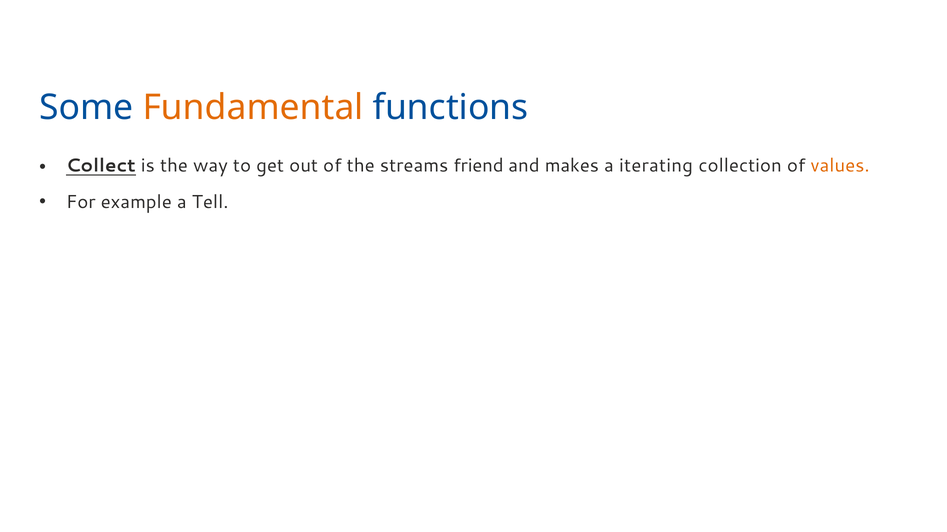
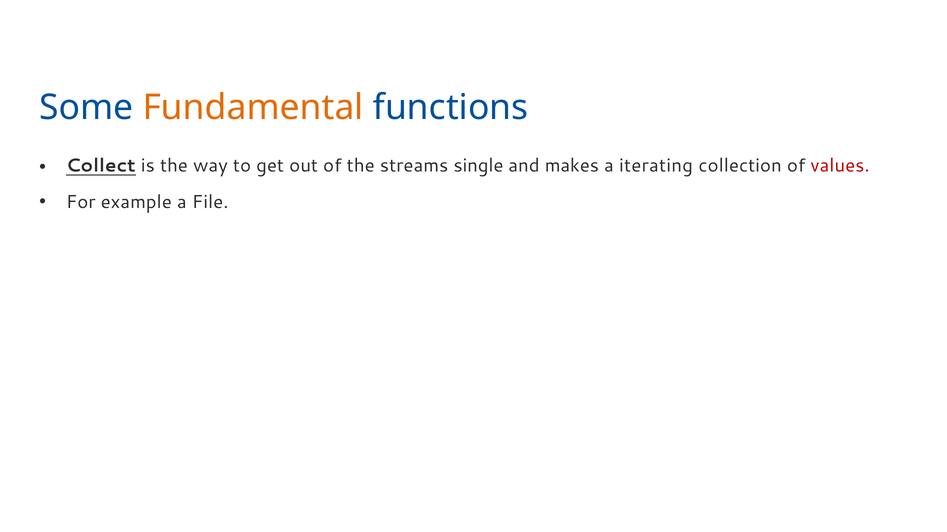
friend: friend -> single (478, 166)
values colour: orange -> red (840, 166)
Tell: Tell -> File (210, 202)
